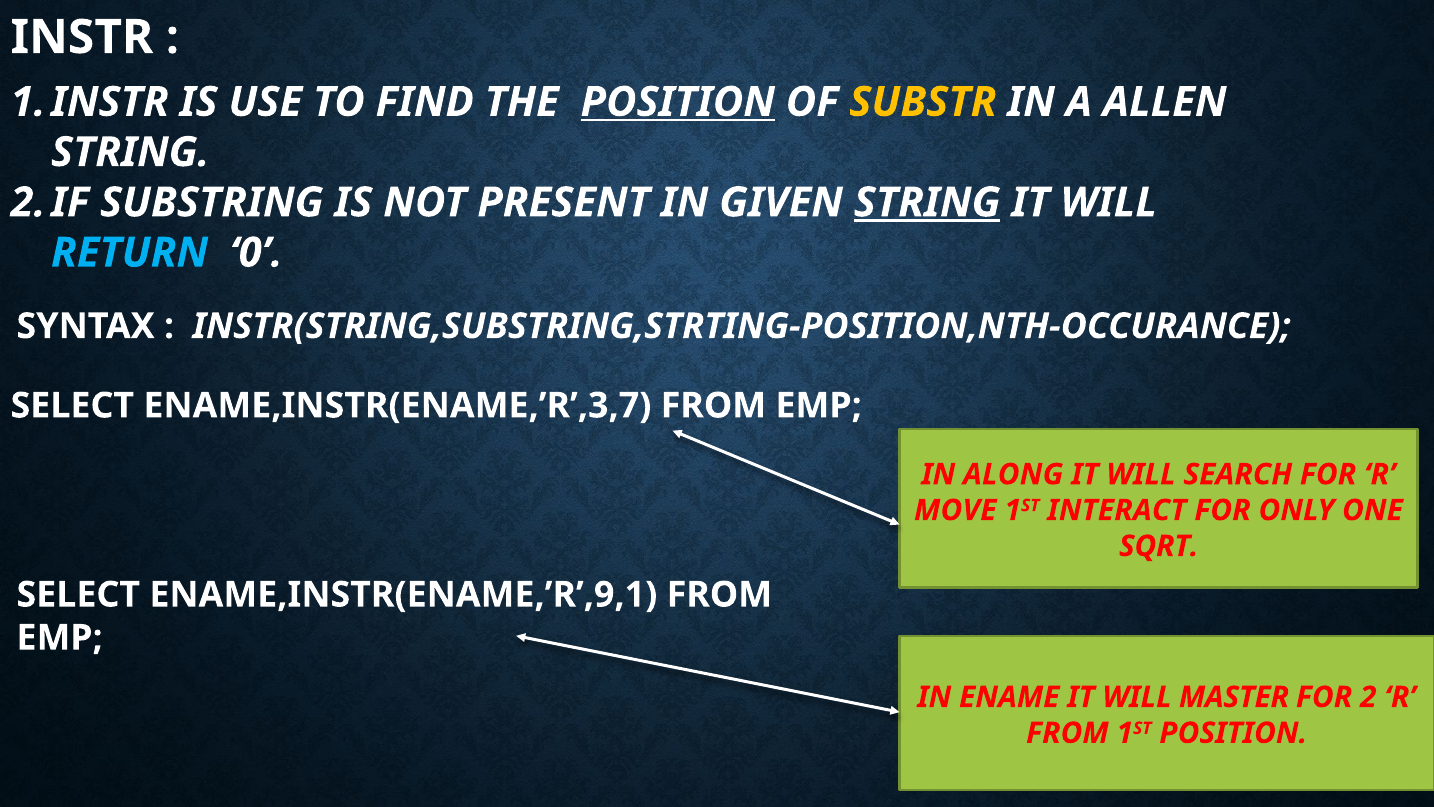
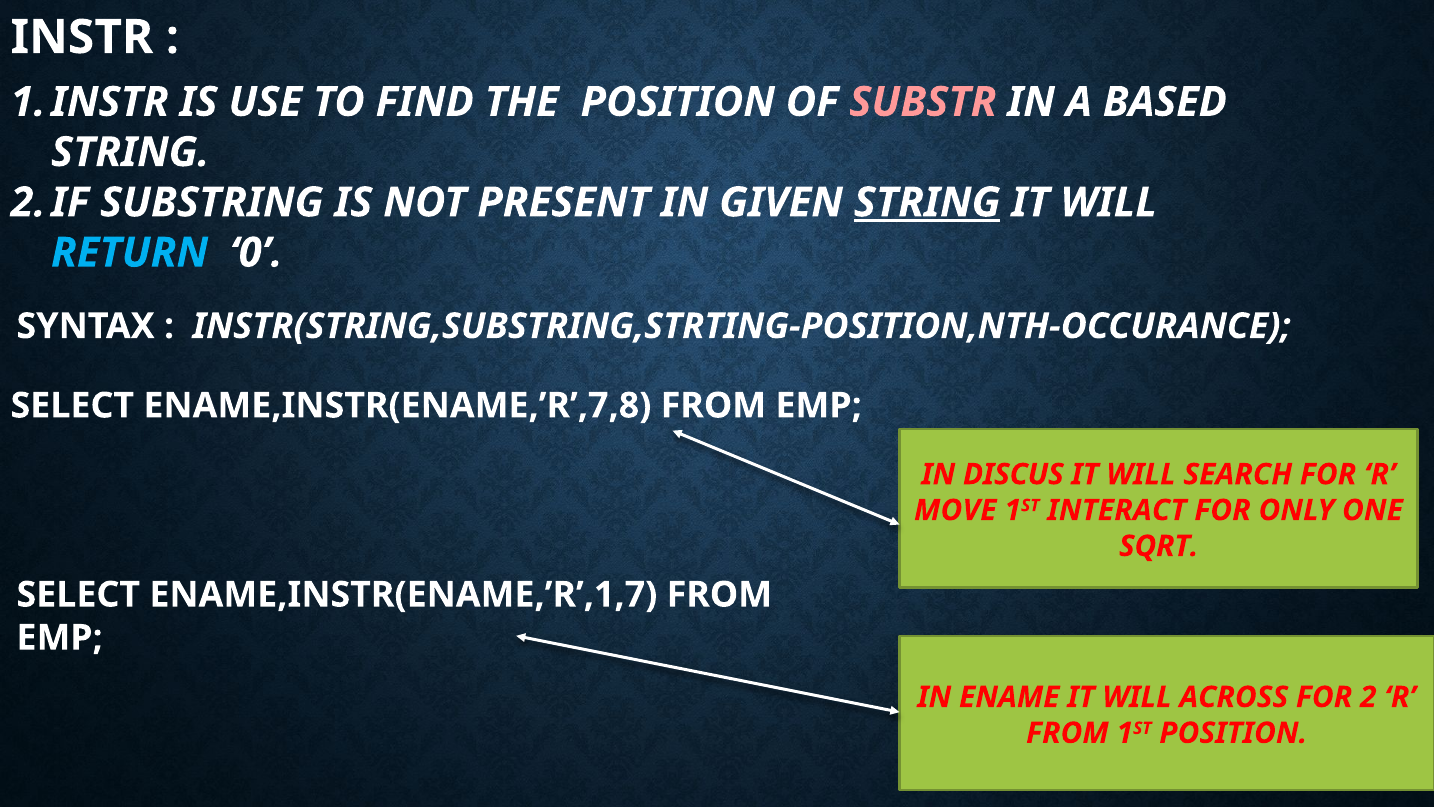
POSITION underline: present -> none (678, 102)
SUBSTR colour: yellow -> pink (923, 102)
ALLEN: ALLEN -> BASED (1165, 102)
ENAME,INSTR(ENAME,’R’,3,7: ENAME,INSTR(ENAME,’R’,3,7 -> ENAME,INSTR(ENAME,’R’,7,8 (397, 405)
ALONG: ALONG -> DISCUS (1013, 474)
ENAME,INSTR(ENAME,’R’,9,1: ENAME,INSTR(ENAME,’R’,9,1 -> ENAME,INSTR(ENAME,’R’,1,7 (403, 594)
MASTER: MASTER -> ACROSS (1234, 697)
